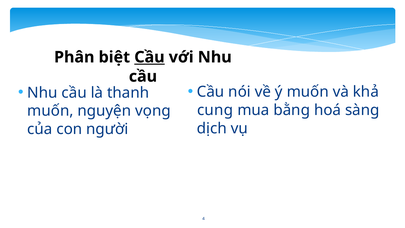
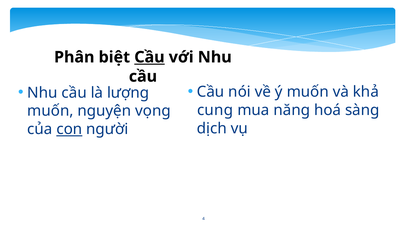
thanh: thanh -> lượng (128, 93)
bằng: bằng -> năng (292, 110)
con underline: none -> present (69, 129)
